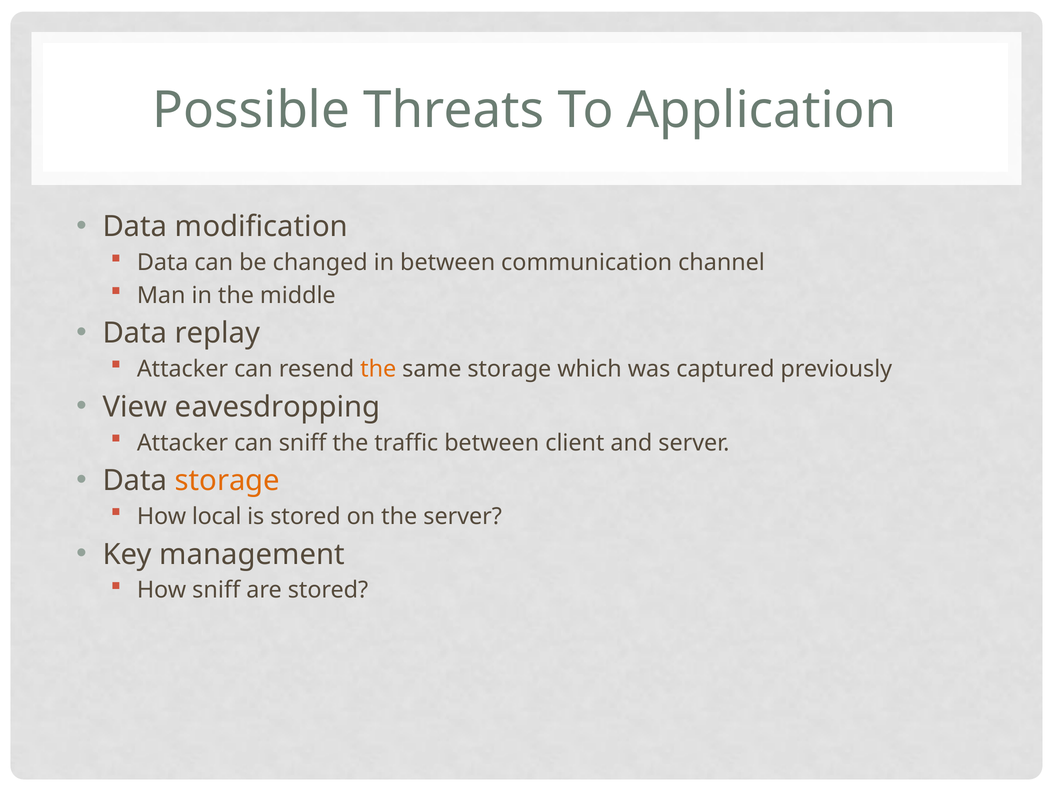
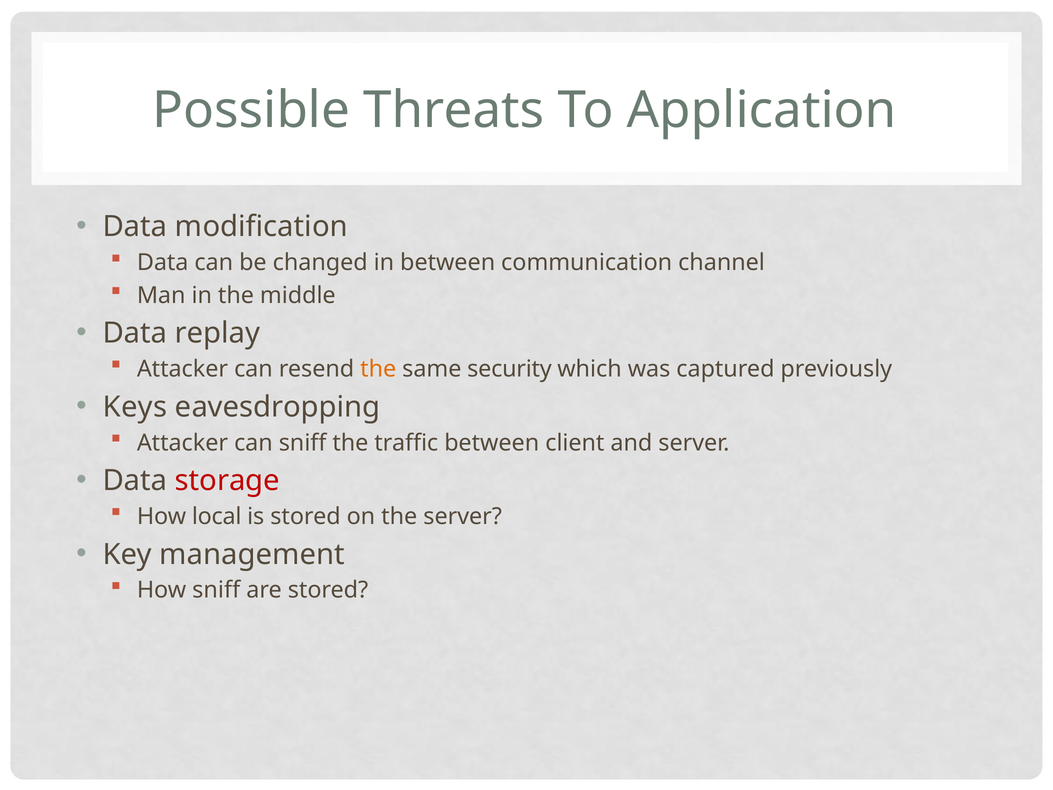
same storage: storage -> security (509, 369)
View: View -> Keys (135, 407)
storage colour: orange -> red (227, 481)
